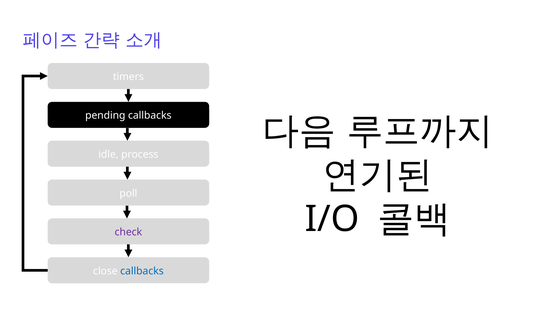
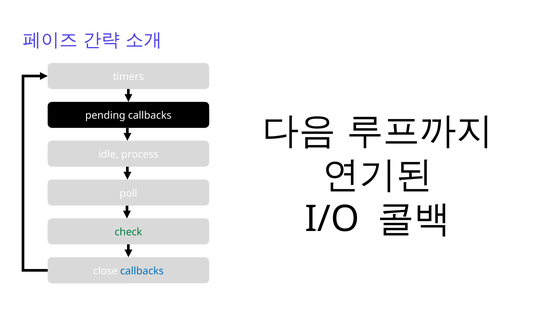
check colour: purple -> green (128, 232)
